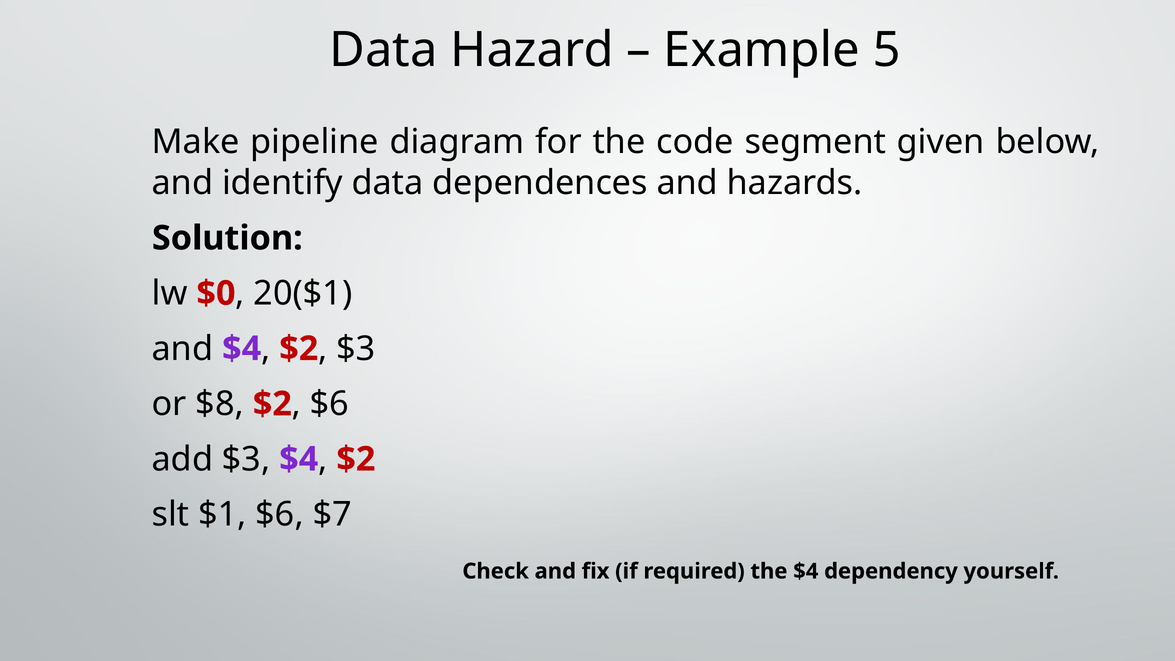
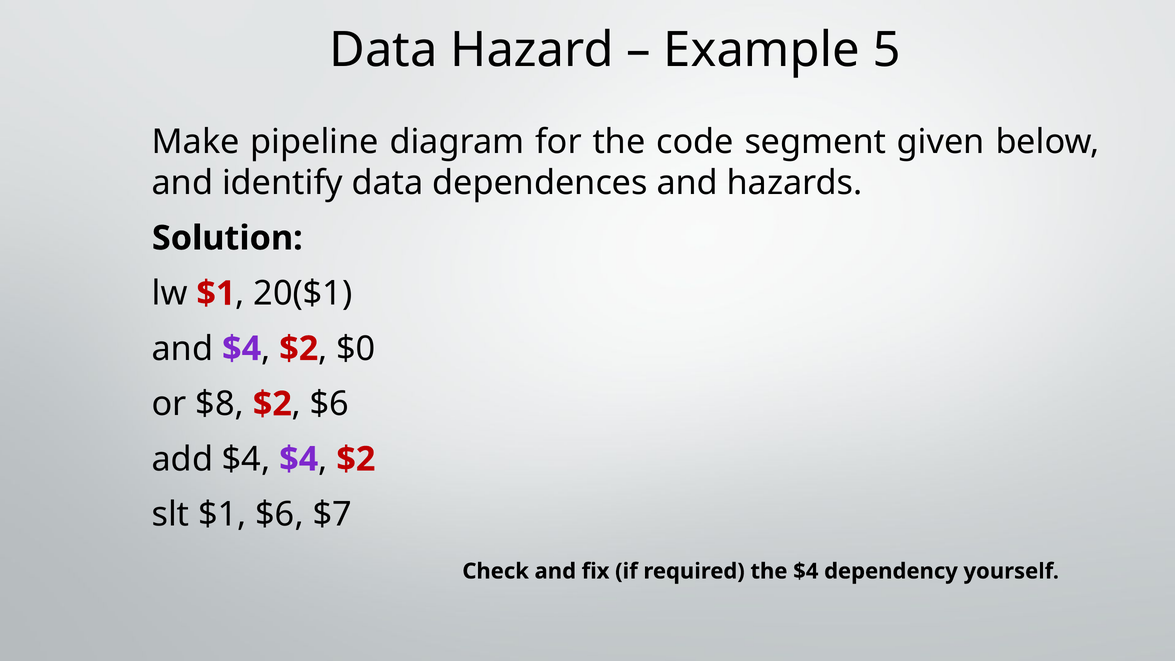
lw $0: $0 -> $1 (216, 293)
$3: $3 -> $0 (356, 349)
add $3: $3 -> $4 (246, 459)
